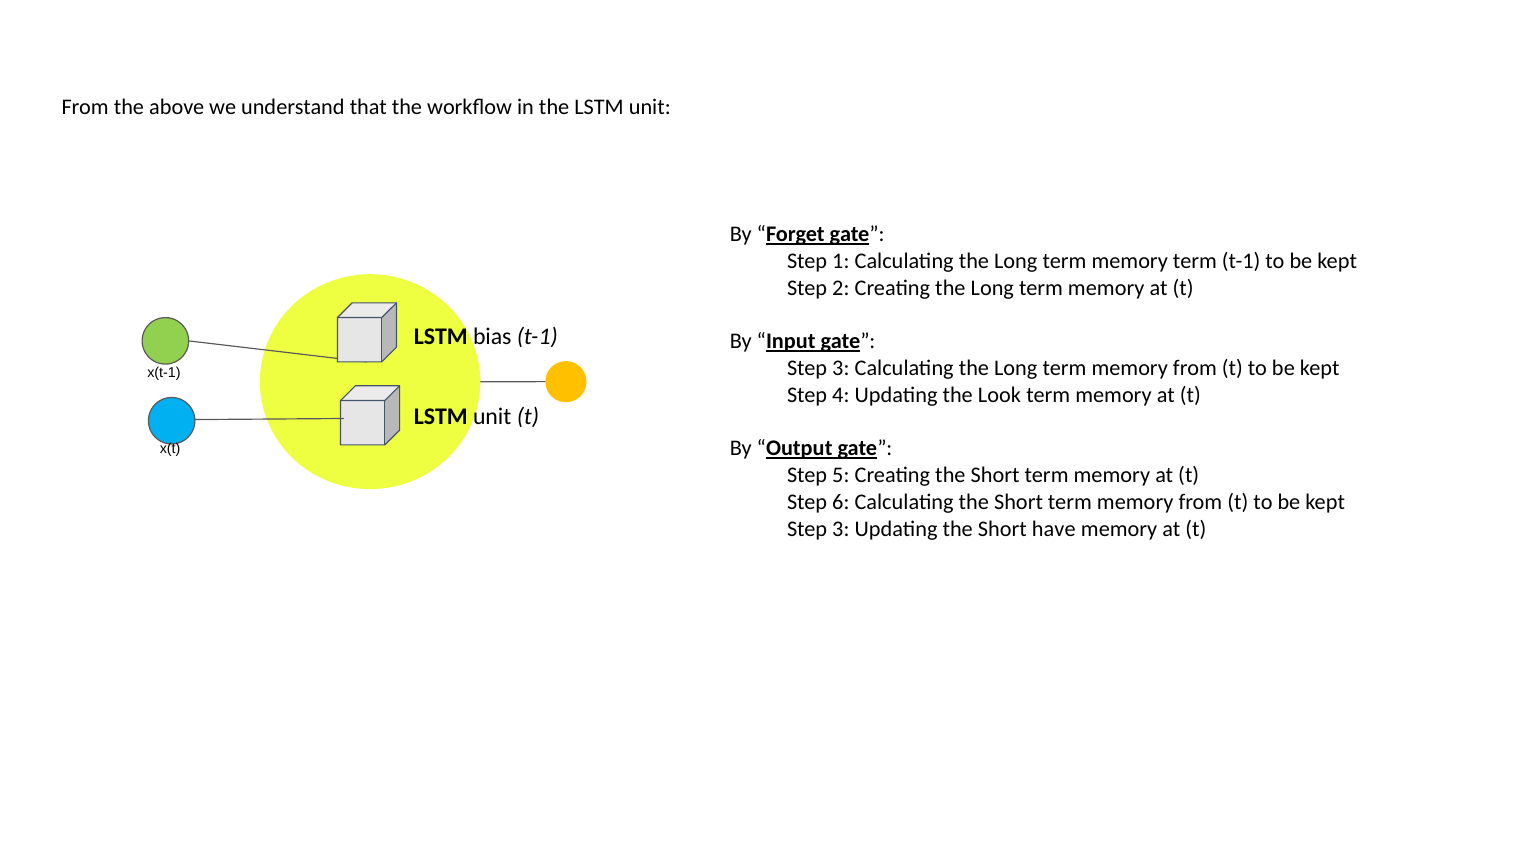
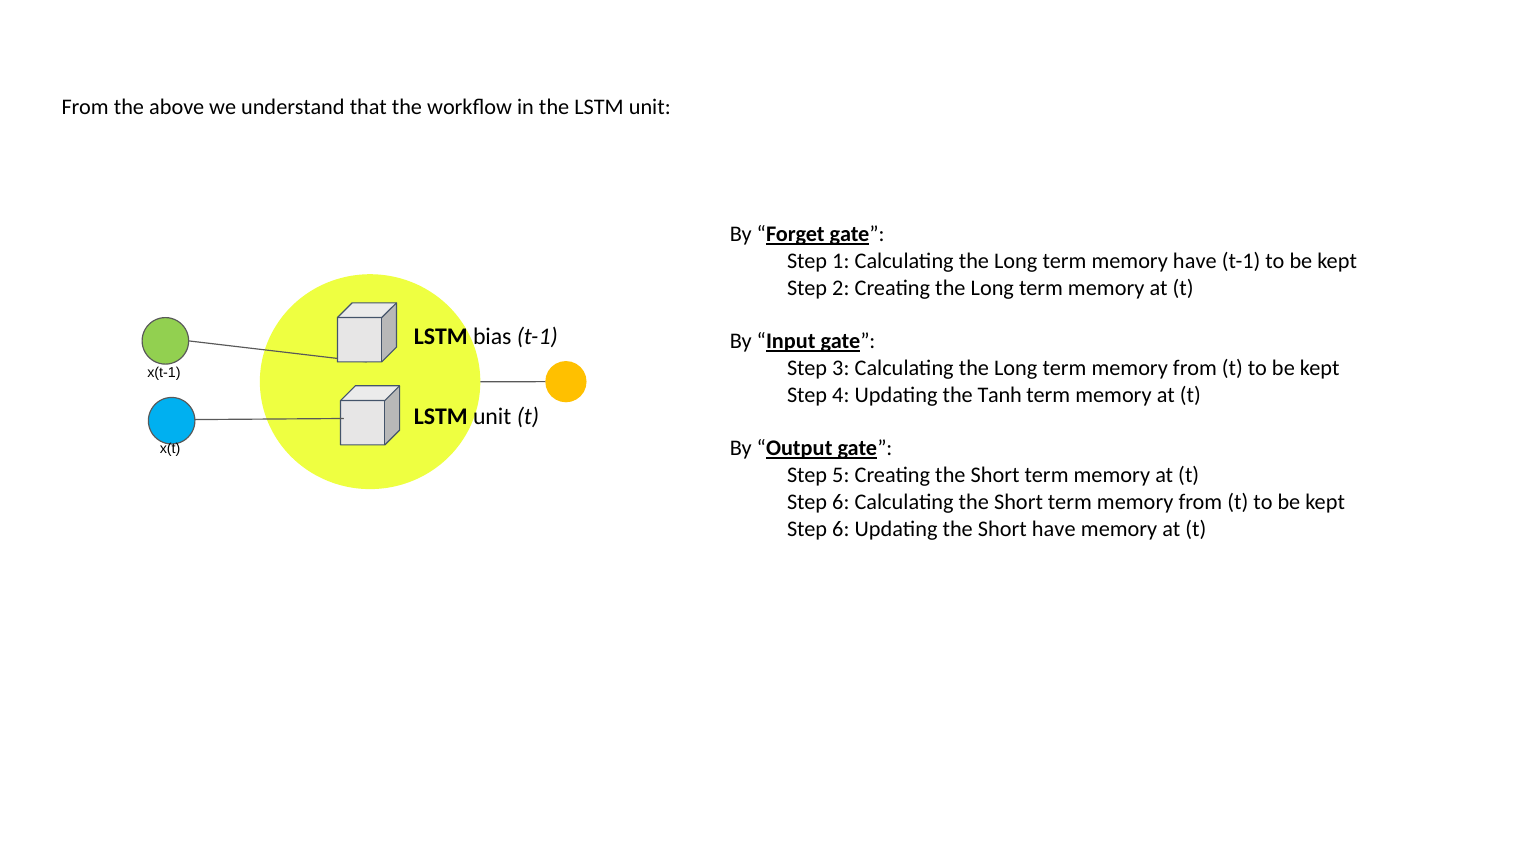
memory term: term -> have (1195, 261)
Look: Look -> Tanh (1000, 395)
3: 3 -> 6 (841, 529)
